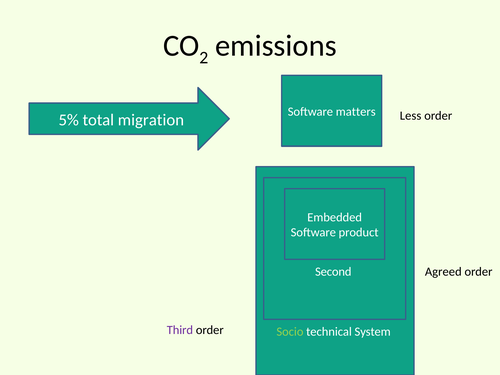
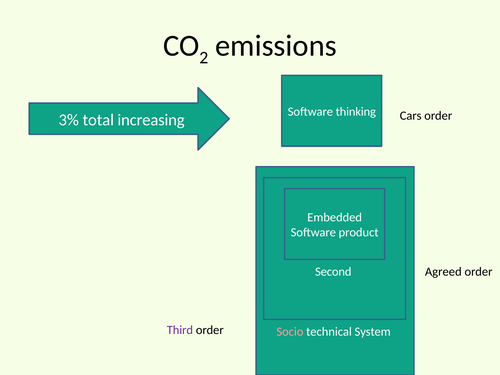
matters: matters -> thinking (356, 112)
Less: Less -> Cars (411, 116)
5%: 5% -> 3% (69, 120)
migration: migration -> increasing (151, 120)
Socio colour: light green -> pink (290, 332)
